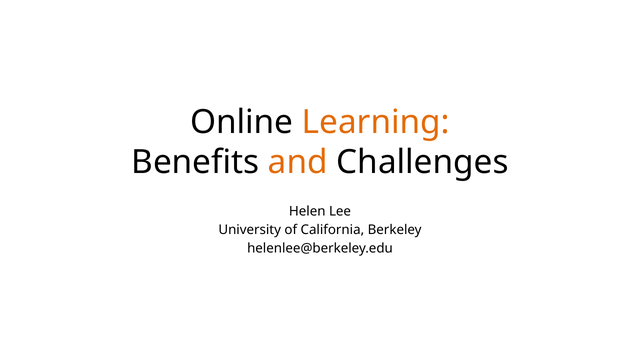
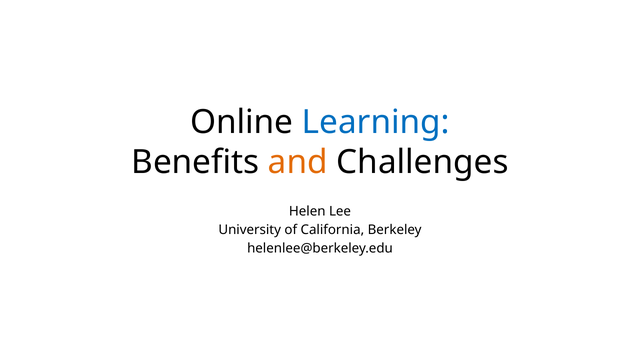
Learning colour: orange -> blue (376, 122)
